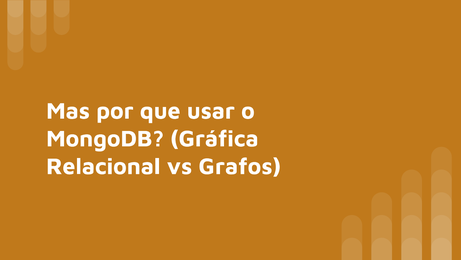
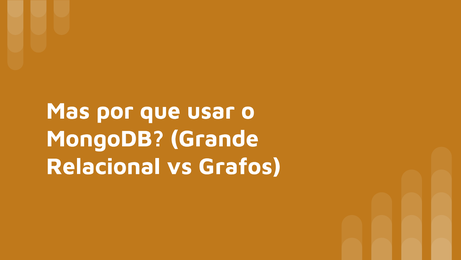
Gráfica: Gráfica -> Grande (215, 138)
